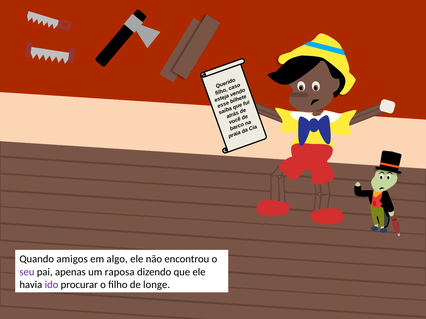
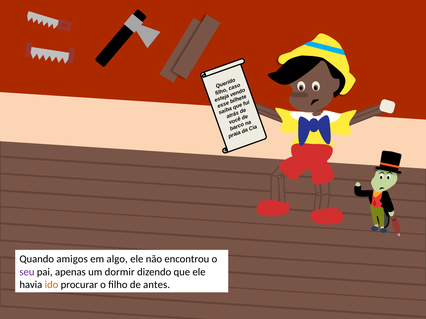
raposa: raposa -> dormir (120, 272)
ido colour: purple -> orange (51, 285)
longe: longe -> antes (157, 285)
